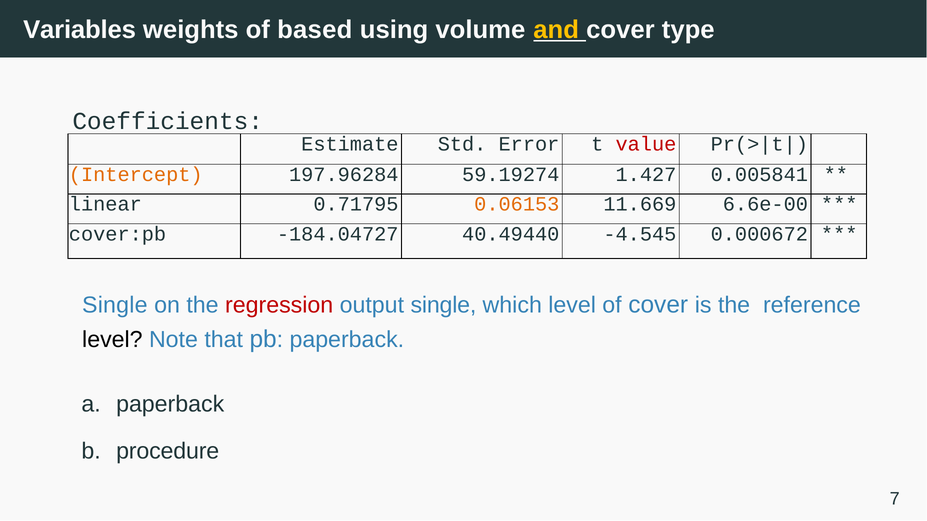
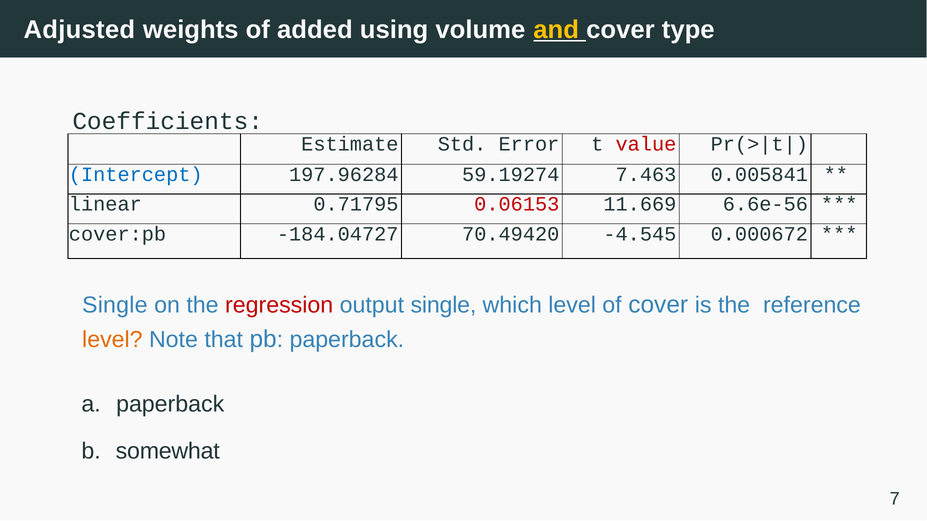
Variables: Variables -> Adjusted (79, 30)
based: based -> added (315, 30)
Intercept colour: orange -> blue (136, 175)
1.427: 1.427 -> 7.463 (646, 175)
0.06153 colour: orange -> red (517, 204)
6.6e-00: 6.6e-00 -> 6.6e-56 (765, 204)
40.49440: 40.49440 -> 70.49420 (511, 234)
level colour: black -> orange (112, 340)
procedure: procedure -> somewhat (168, 452)
